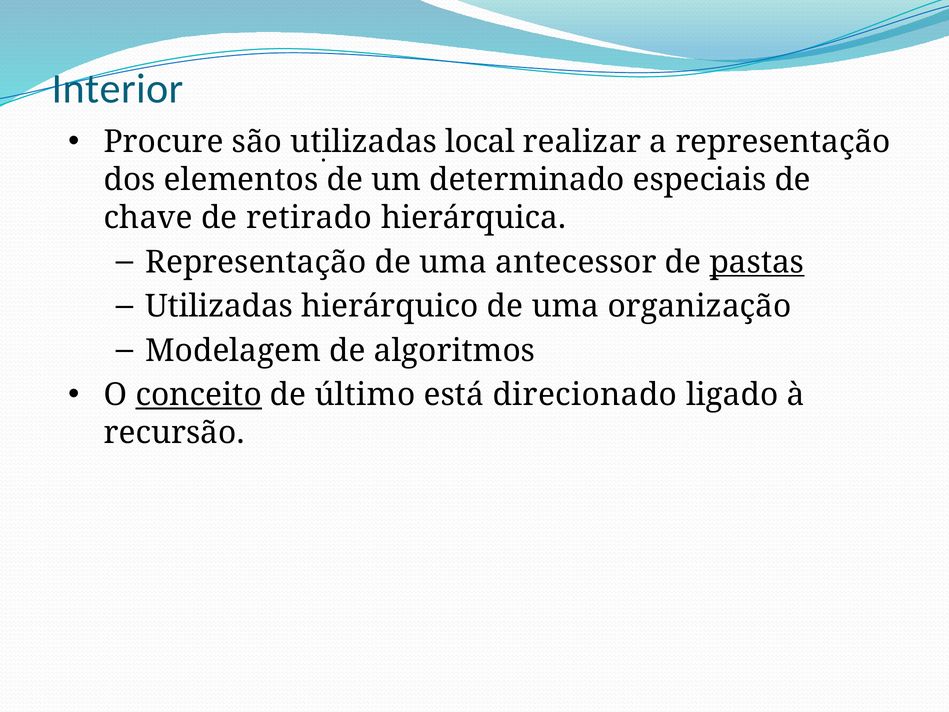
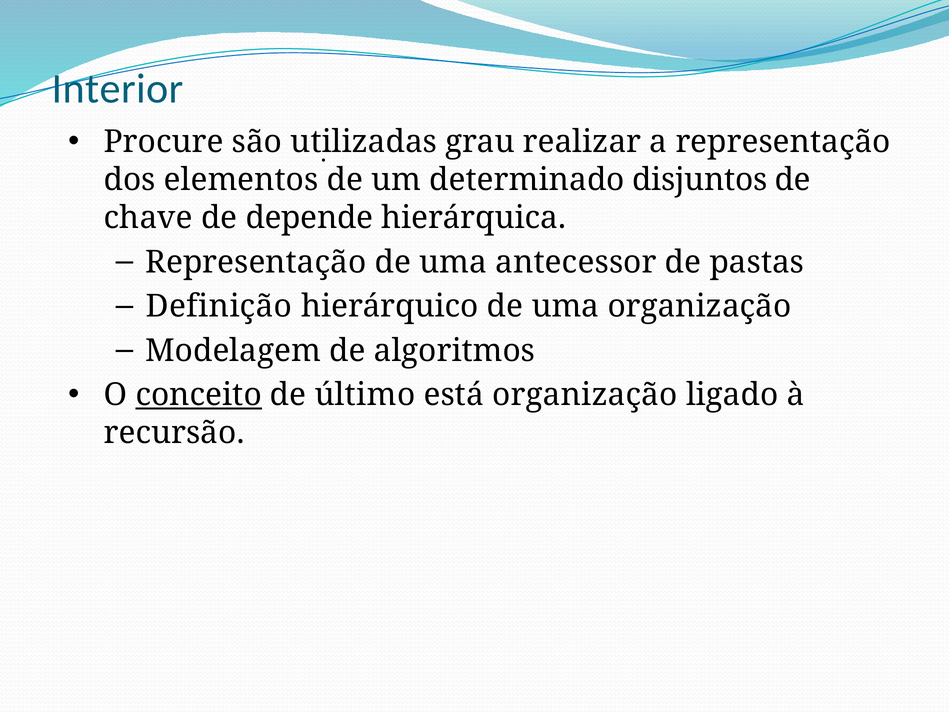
local: local -> grau (480, 142)
especiais: especiais -> disjuntos (700, 180)
retirado: retirado -> depende (309, 218)
pastas underline: present -> none (757, 262)
Utilizadas: Utilizadas -> Definição (219, 306)
está direcionado: direcionado -> organização (585, 395)
